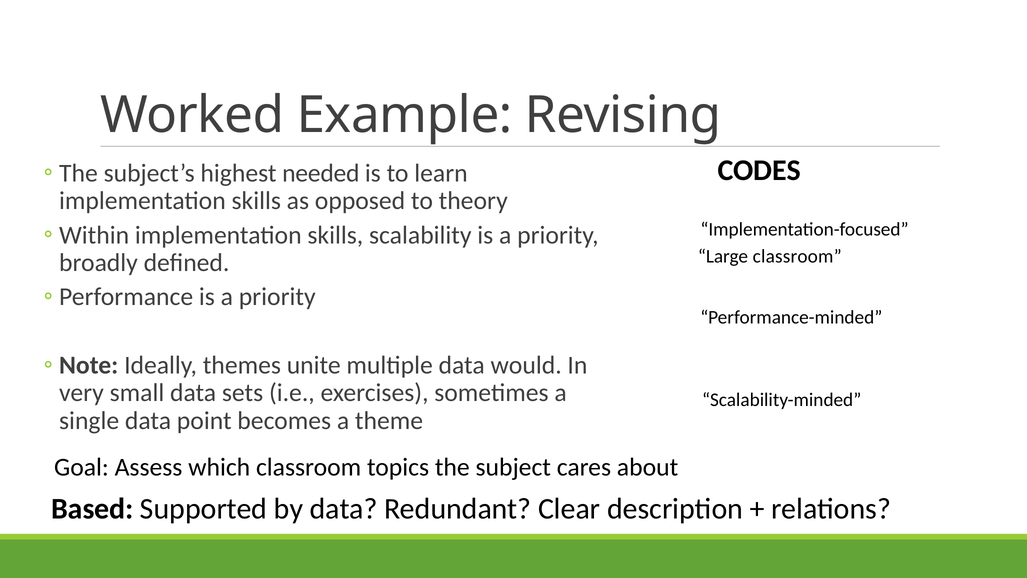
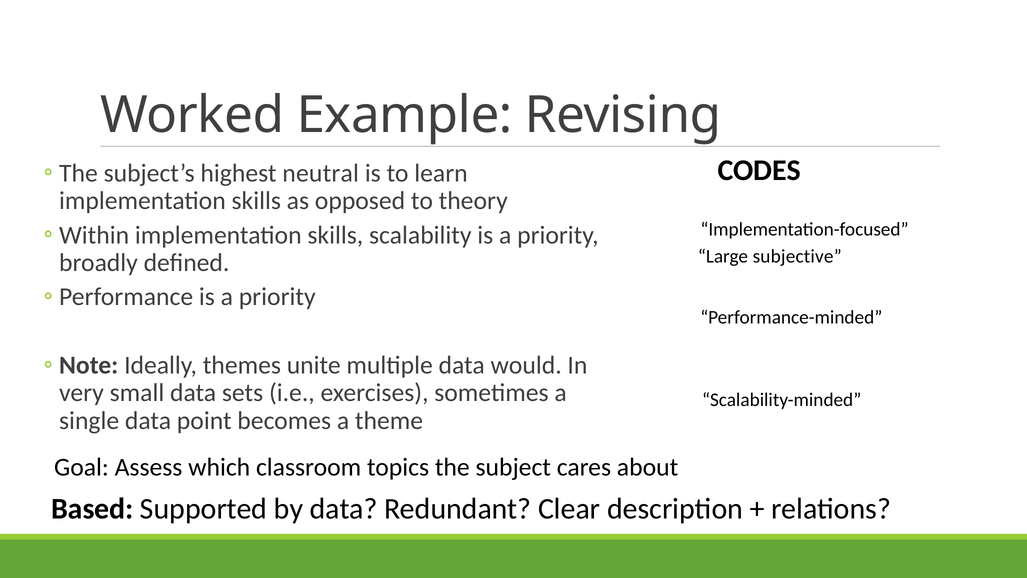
needed: needed -> neutral (321, 173)
Large classroom: classroom -> subjective (797, 256)
